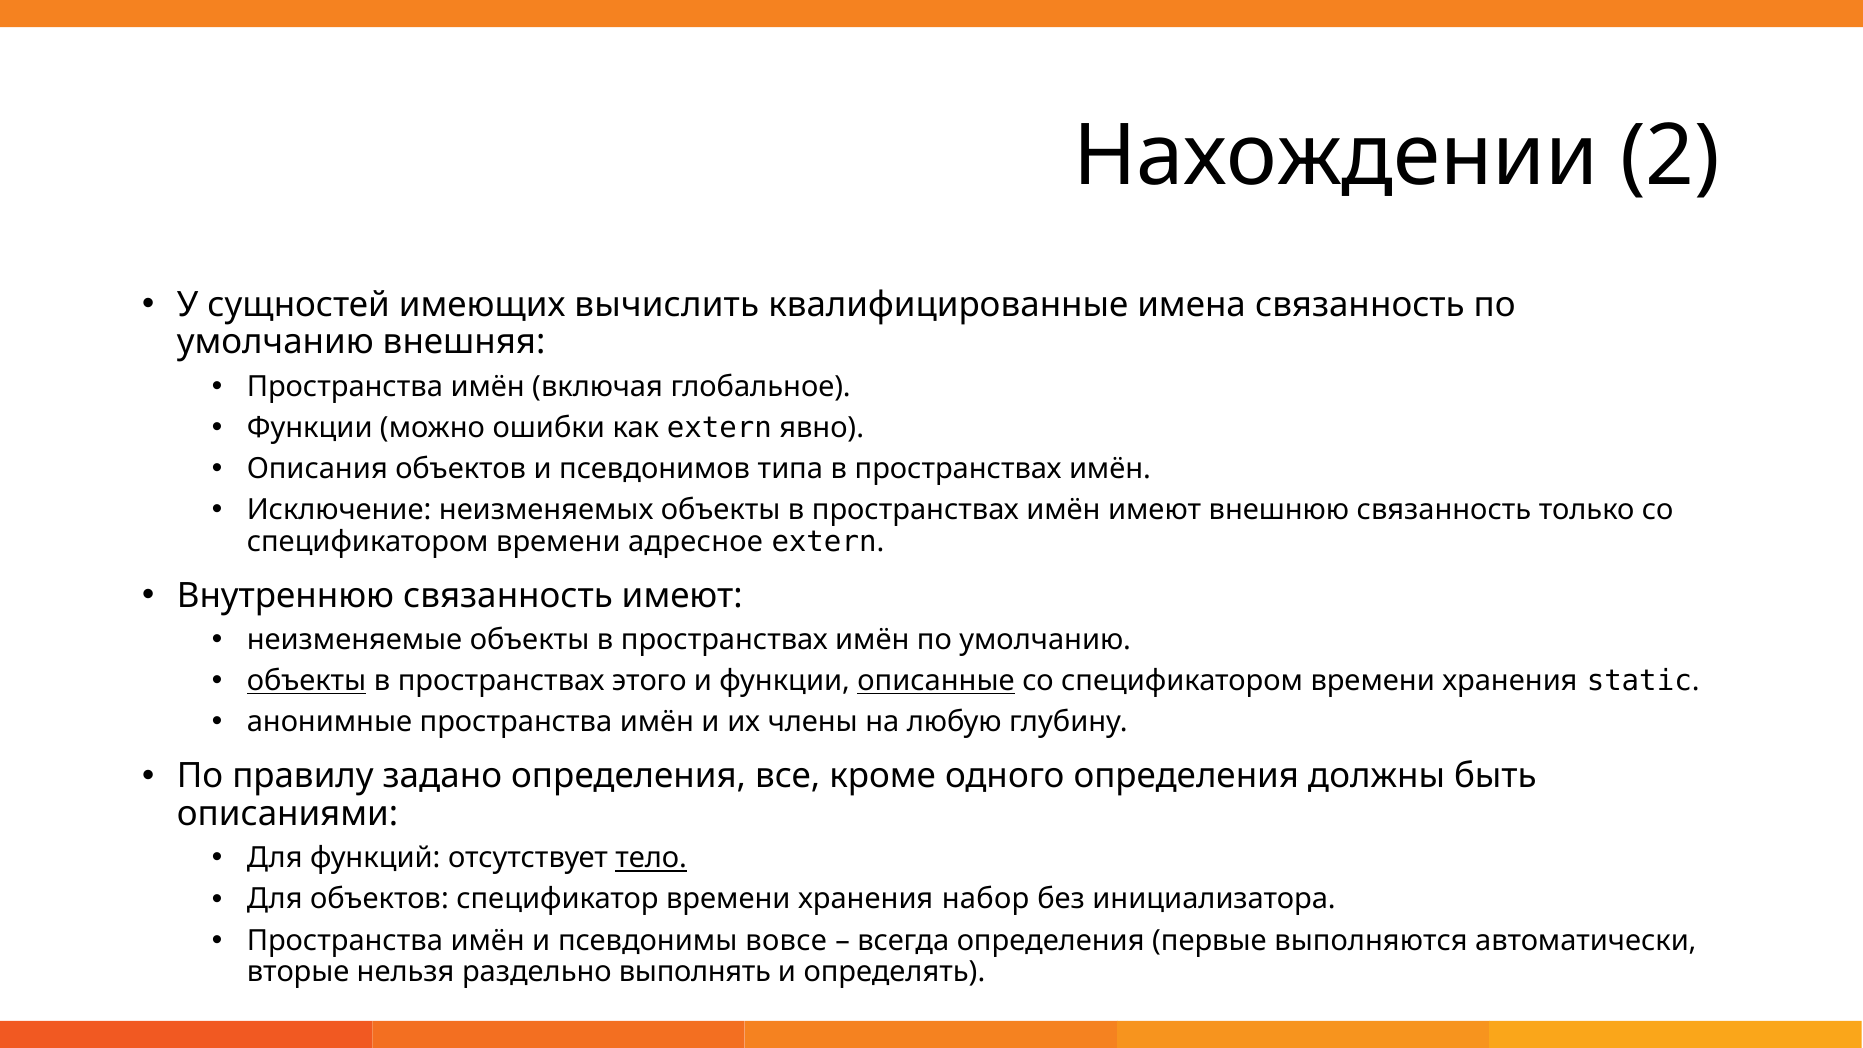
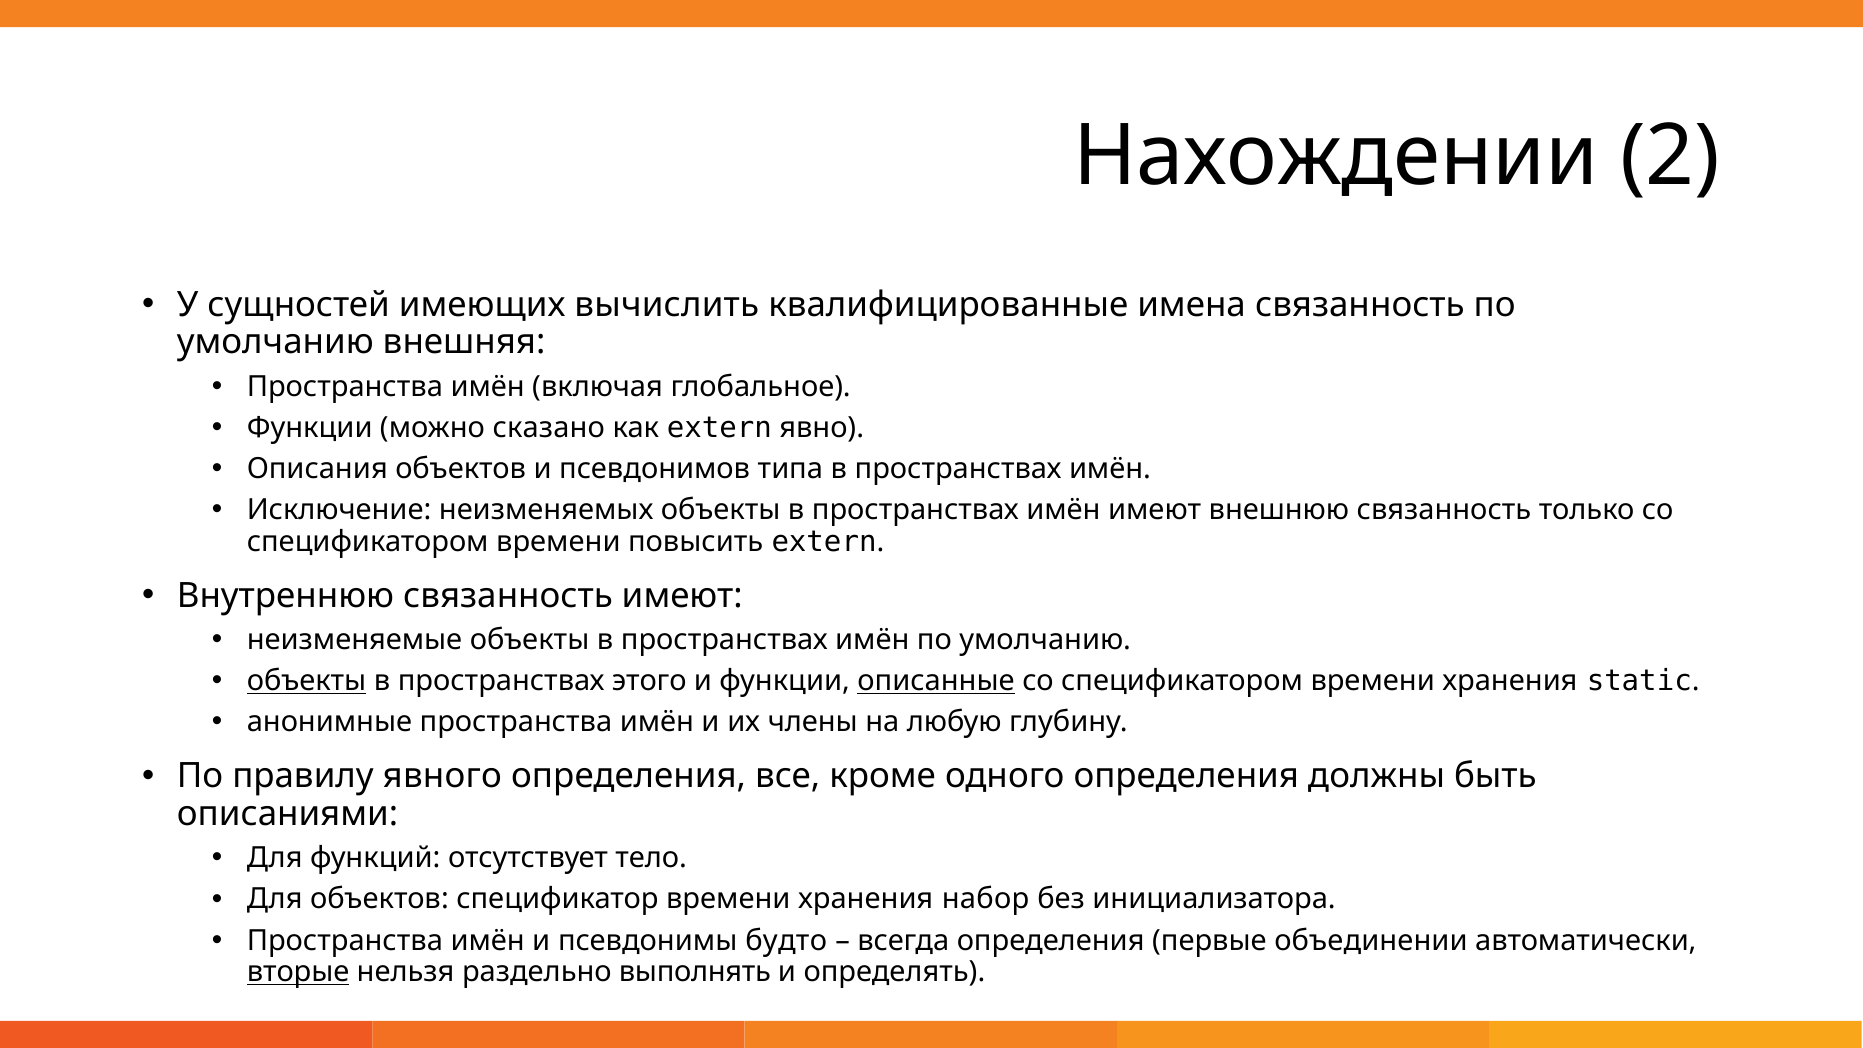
ошибки: ошибки -> сказано (549, 428)
адресное: адресное -> повысить (696, 542)
задано: задано -> явного (442, 776)
тело underline: present -> none (651, 858)
вовсе: вовсе -> будто (786, 940)
выполняются: выполняются -> объединении (1371, 940)
вторые underline: none -> present (298, 972)
